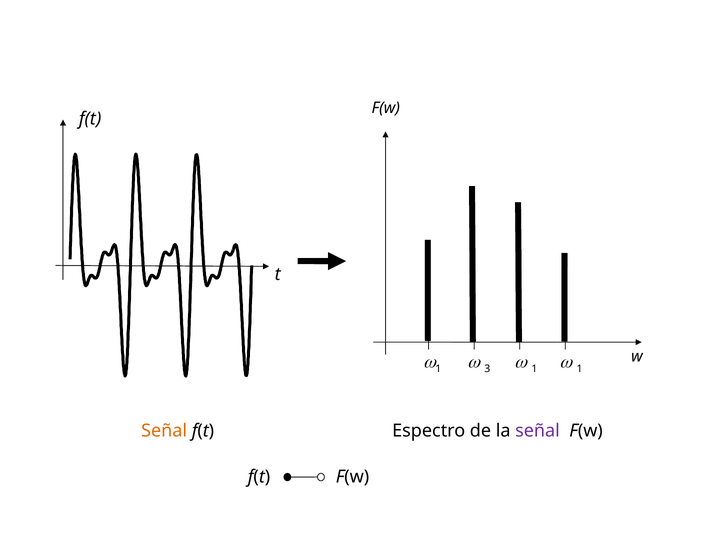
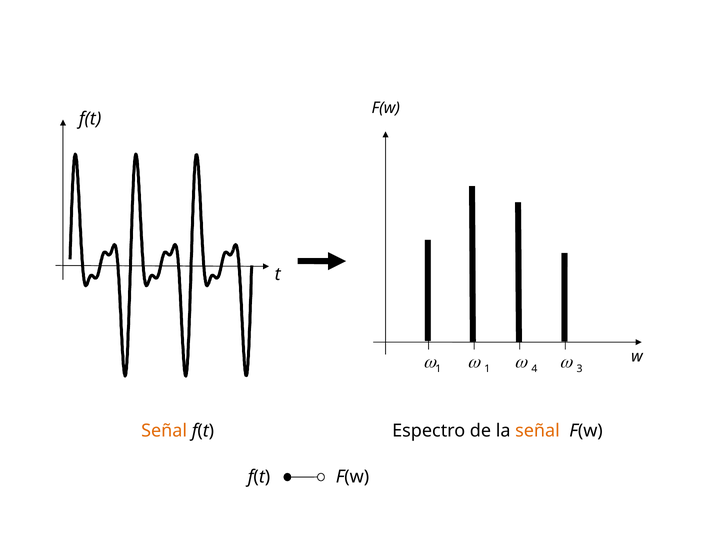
3: 3 -> 1 (487, 369)
1: 1 -> 4 (534, 369)
1: 1 -> 3 (580, 369)
señal colour: purple -> orange (538, 431)
